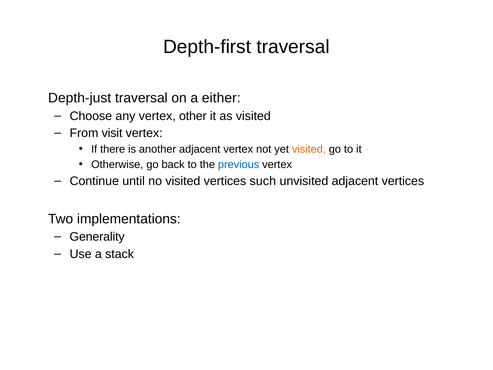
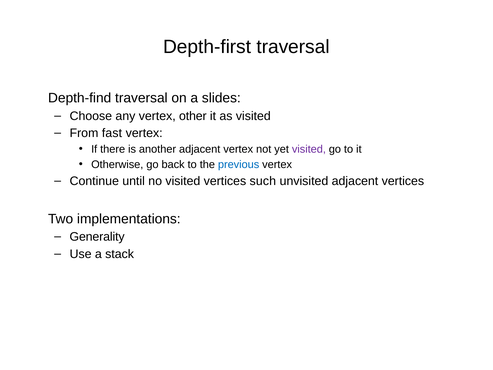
Depth-just: Depth-just -> Depth-find (80, 98)
either: either -> slides (221, 98)
visit: visit -> fast (112, 133)
visited colour: orange -> purple (309, 149)
